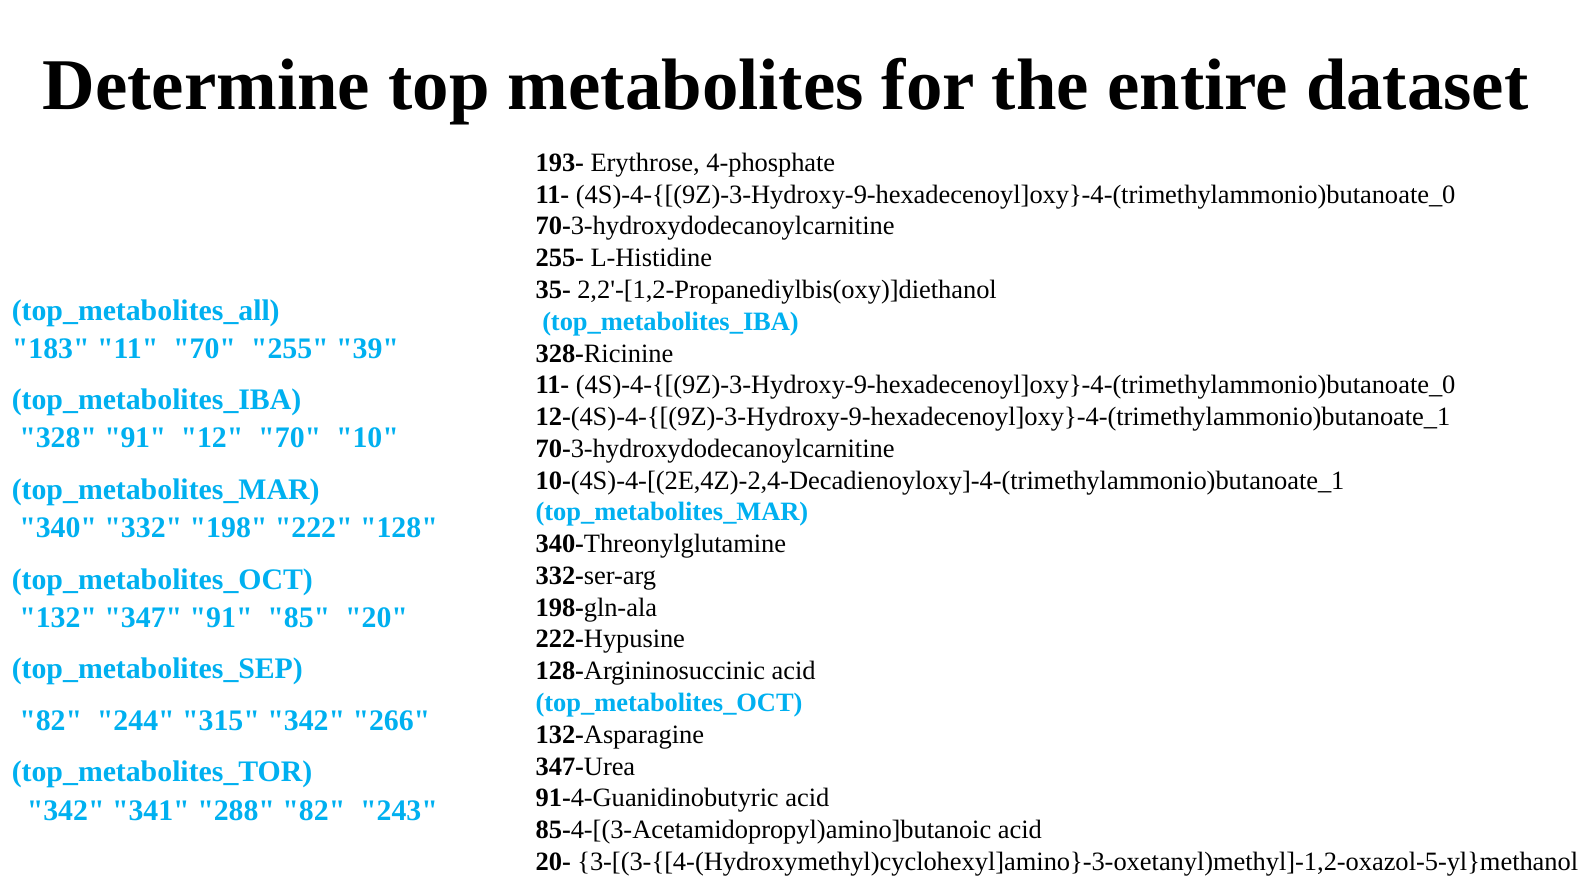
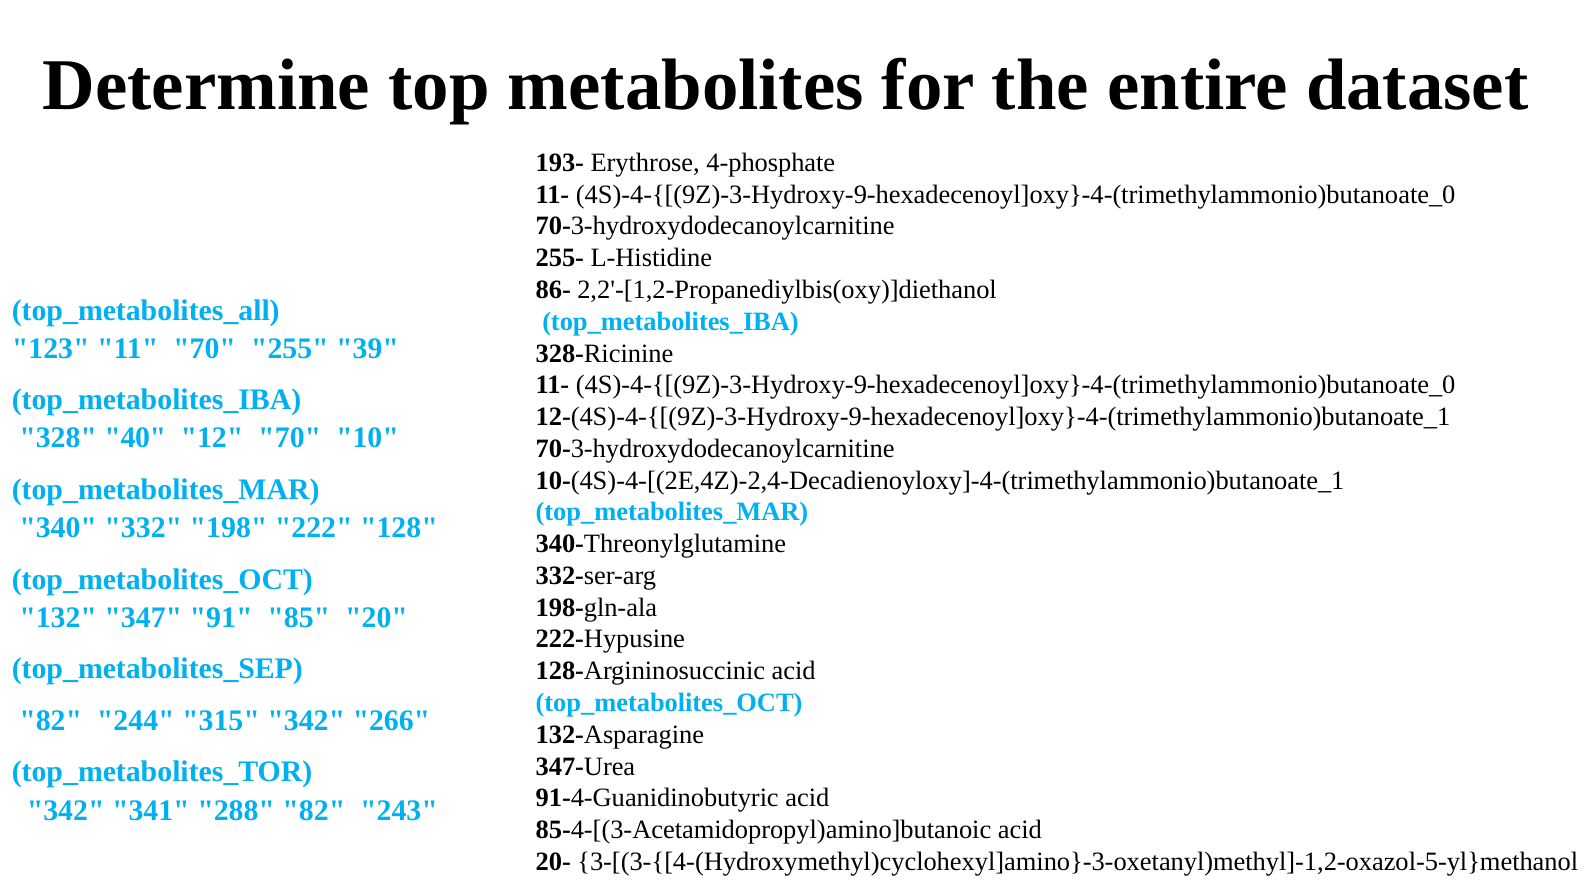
35-: 35- -> 86- (553, 290)
183: 183 -> 123 (51, 349)
328 91: 91 -> 40 (135, 438)
